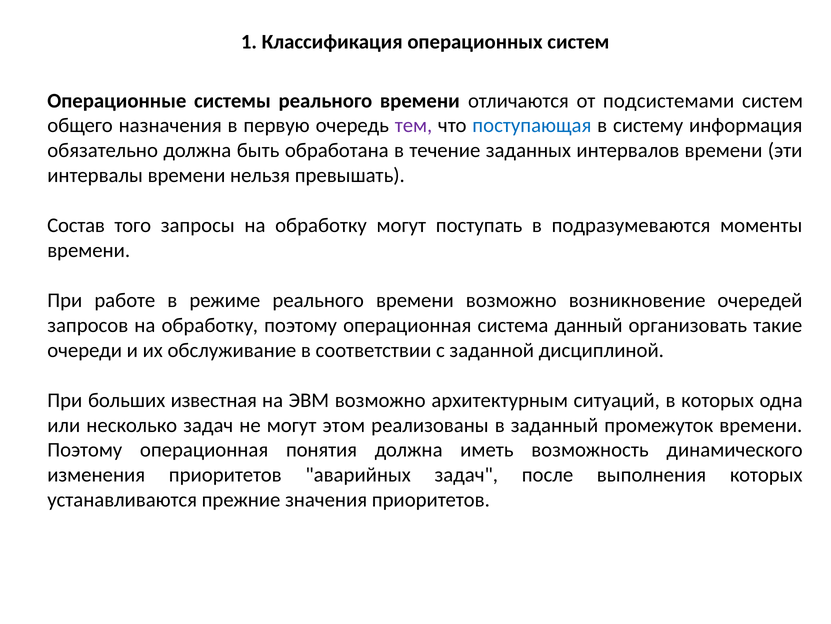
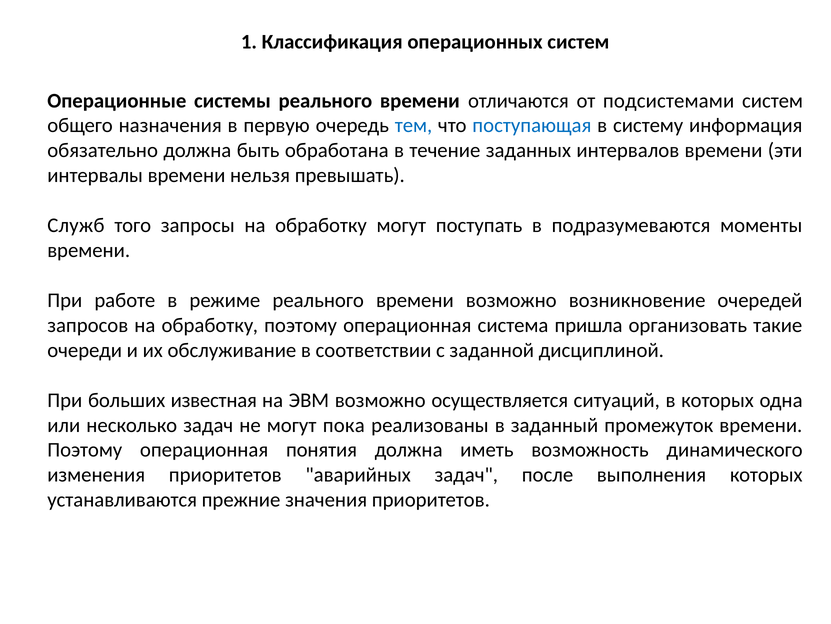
тем colour: purple -> blue (414, 125)
Состав: Состав -> Служб (76, 225)
данный: данный -> пришла (589, 325)
архитектурным: архитектурным -> осуществляется (500, 400)
этом: этом -> пока (344, 425)
